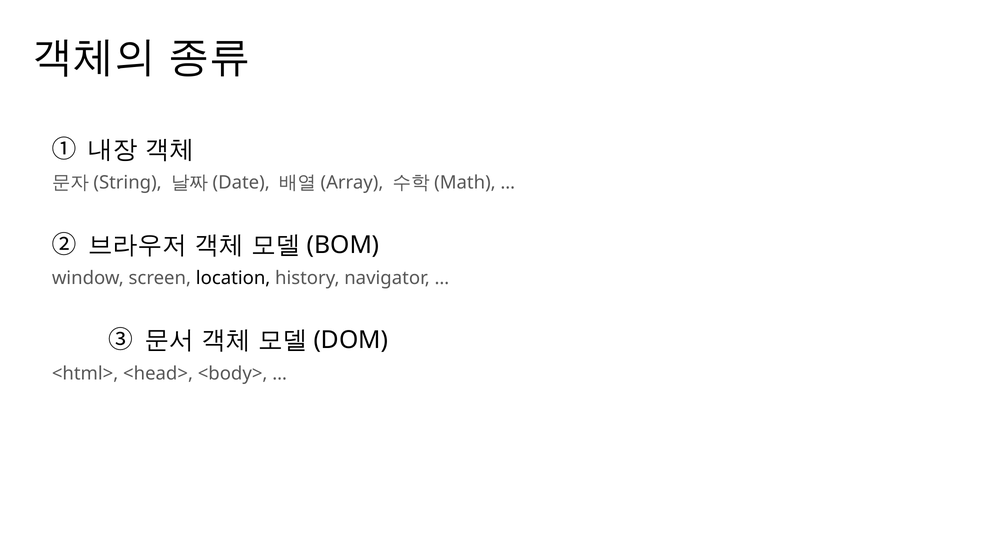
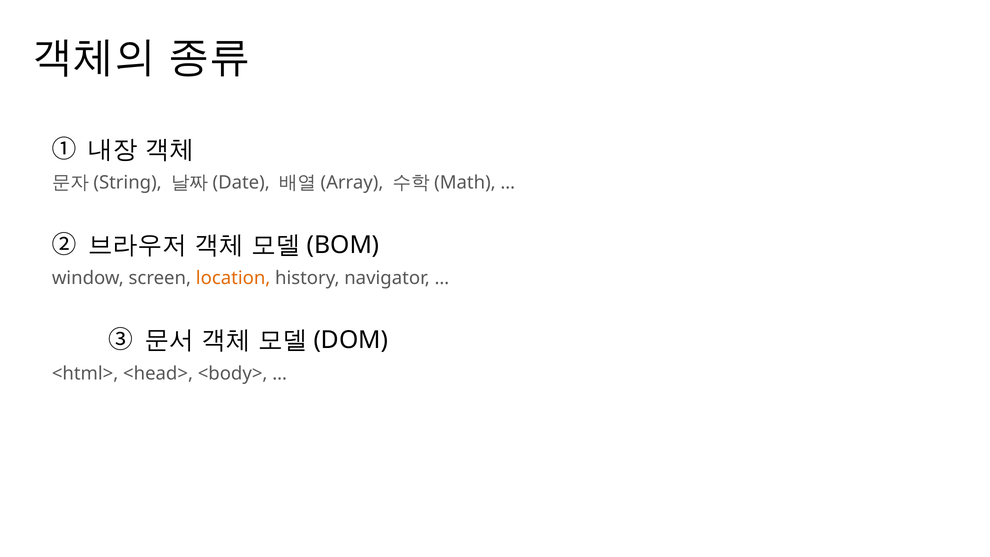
location colour: black -> orange (233, 278)
